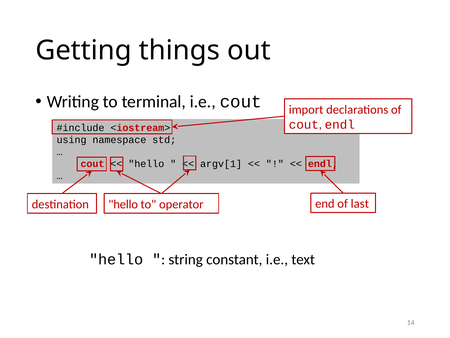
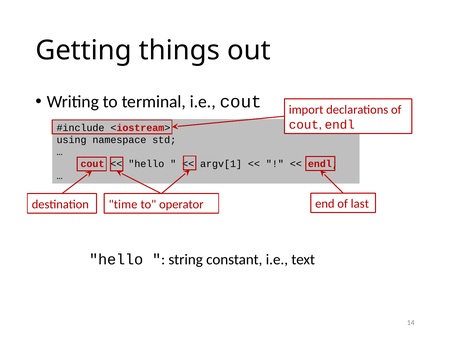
hello: hello -> time (123, 204)
